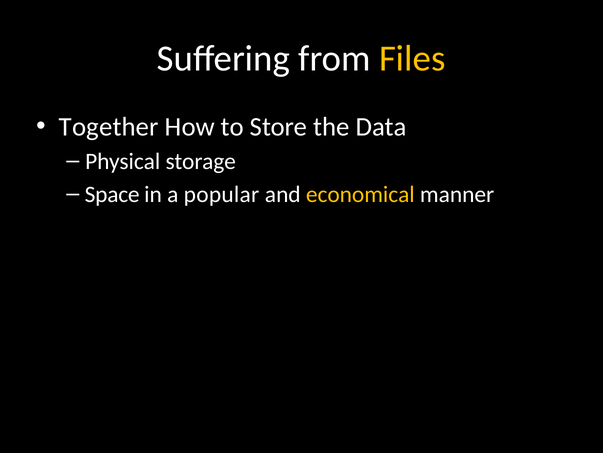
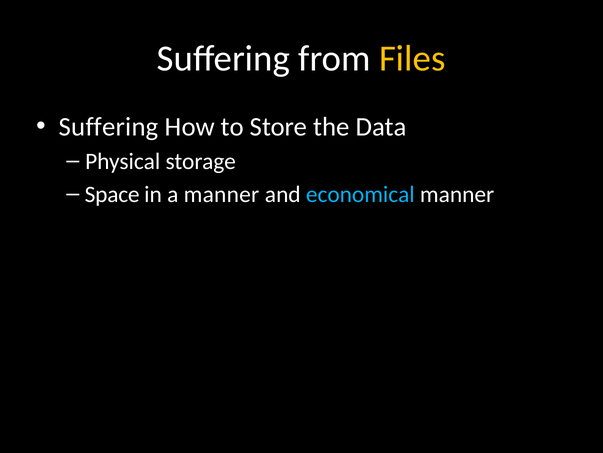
Together: Together -> Suffering (109, 126)
a popular: popular -> manner (221, 194)
economical colour: yellow -> light blue (360, 194)
